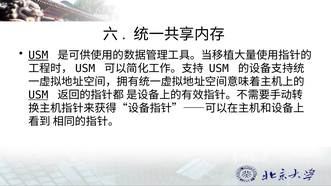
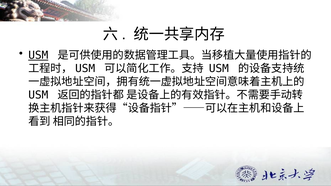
USM underline: present -> none (38, 95)
